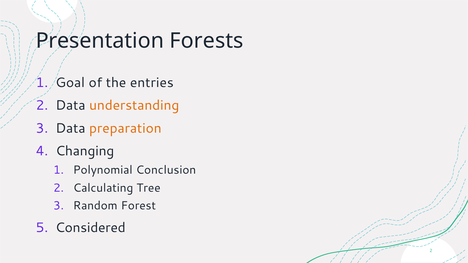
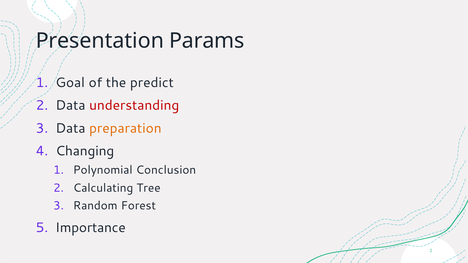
Forests: Forests -> Params (207, 41)
entries: entries -> predict (152, 83)
understanding colour: orange -> red (134, 106)
Considered: Considered -> Importance (90, 228)
